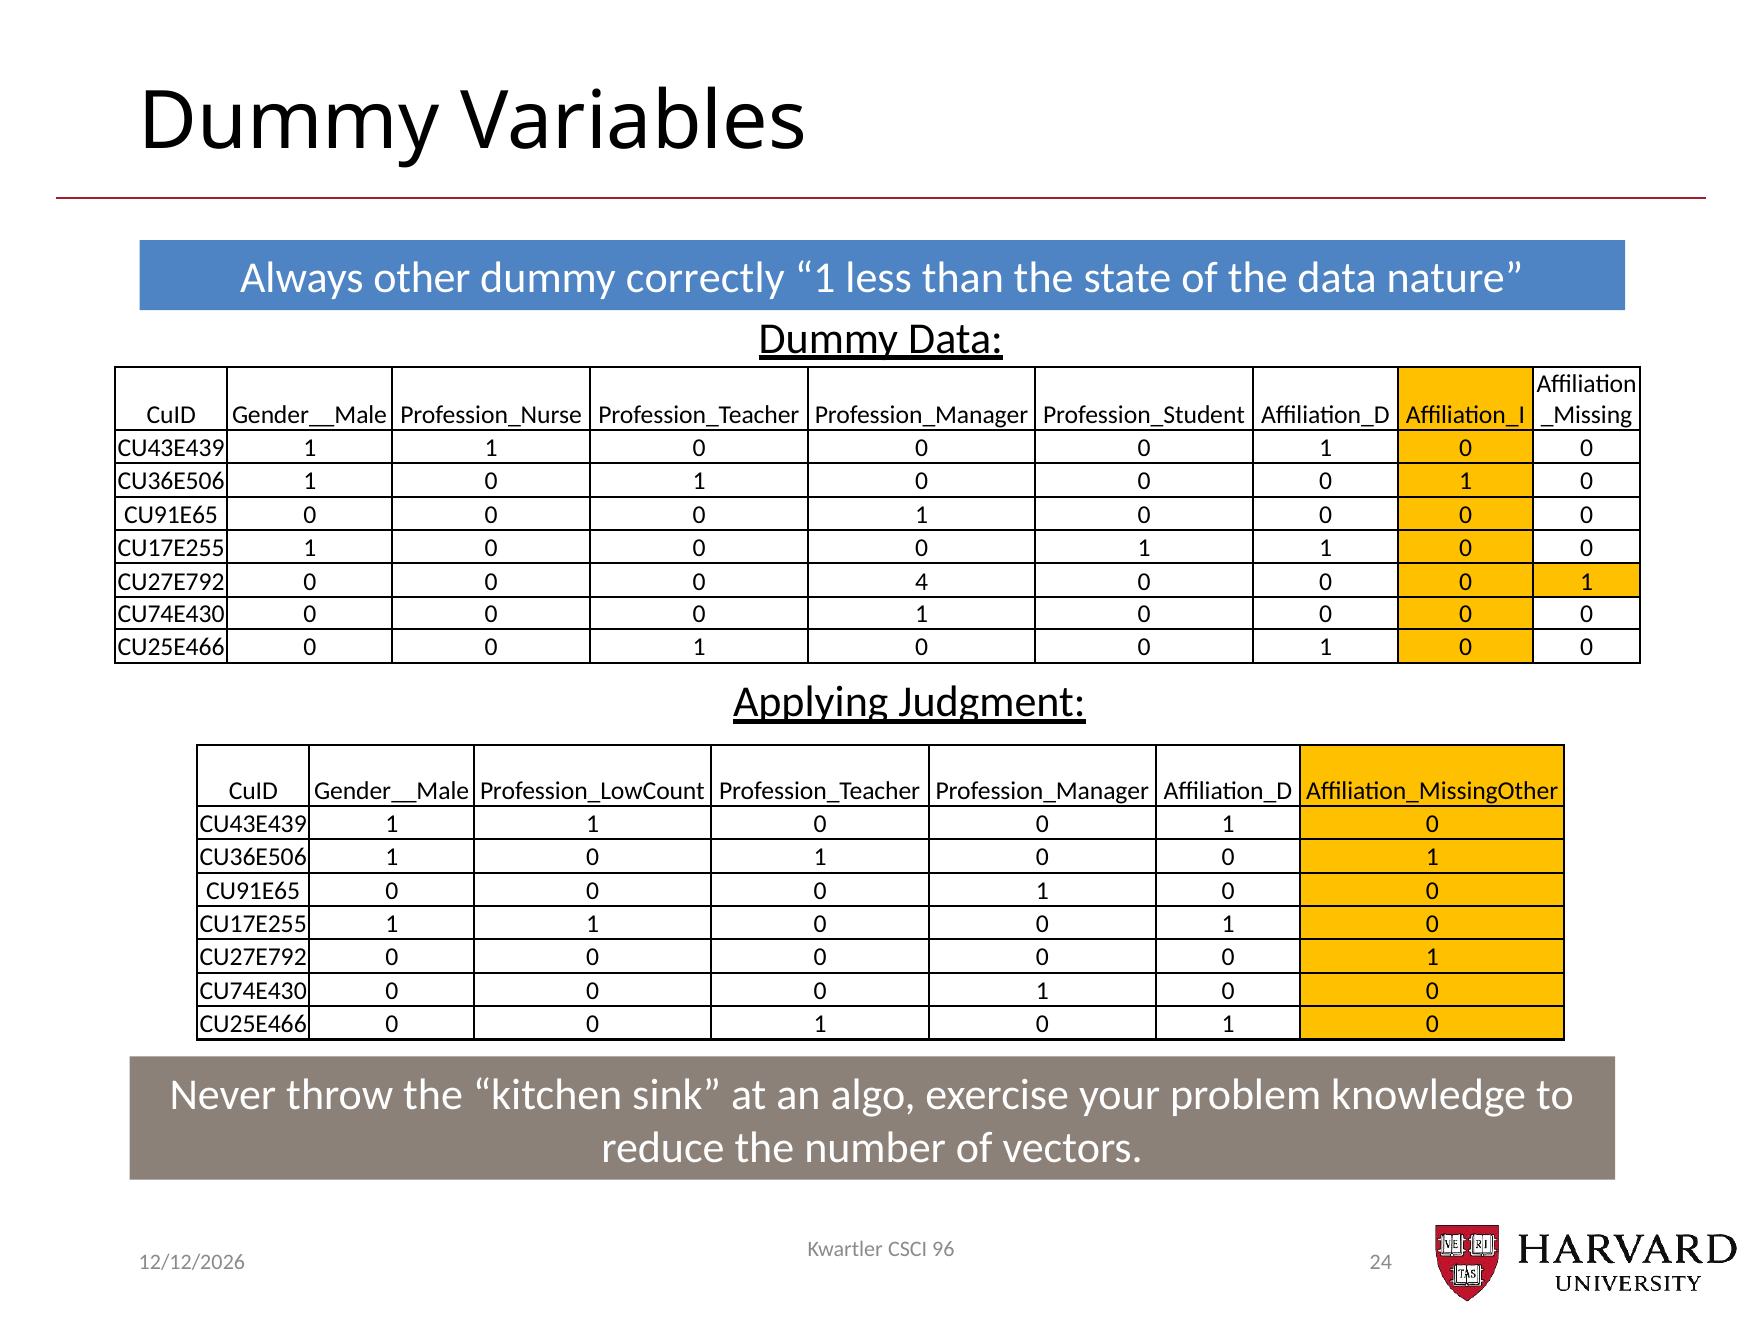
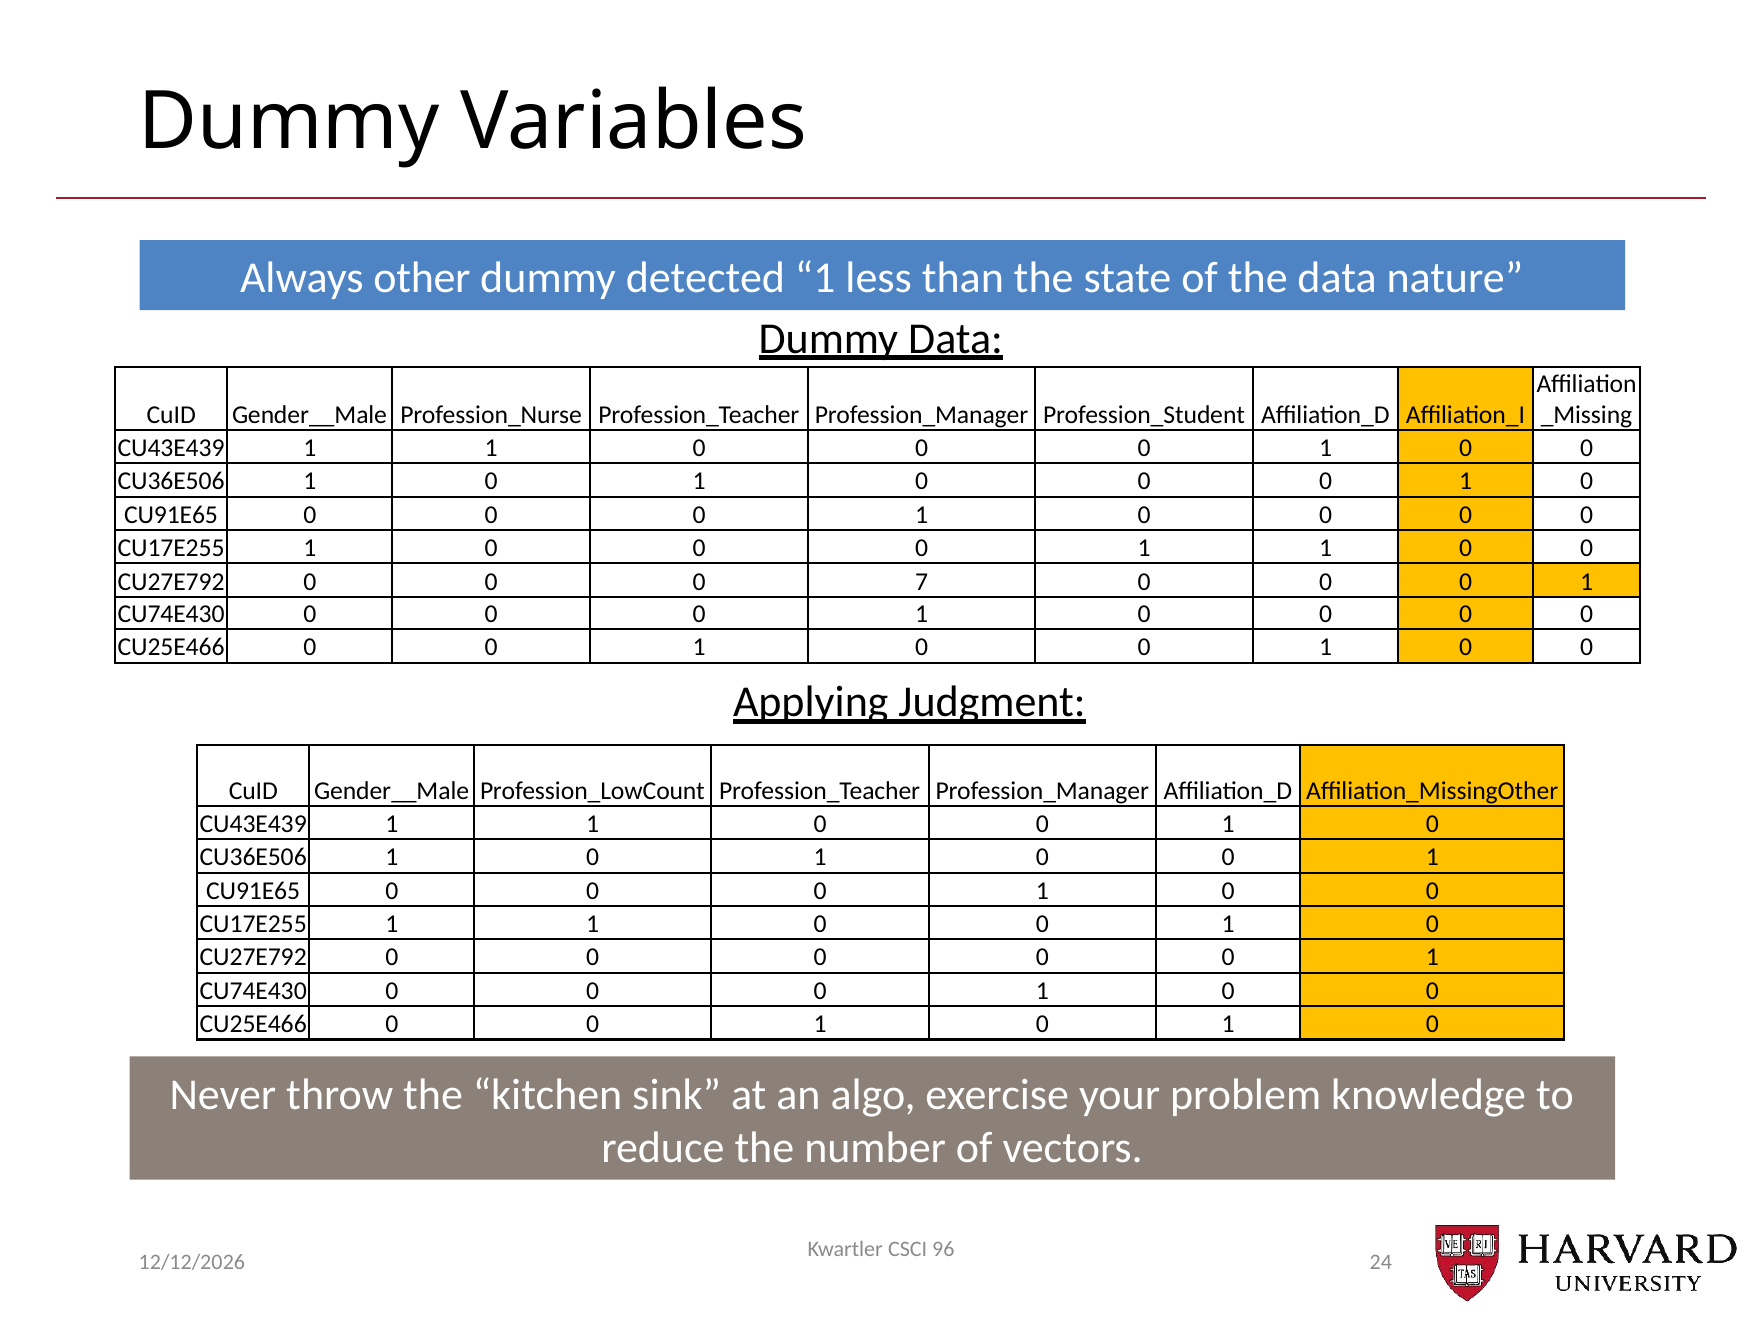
correctly: correctly -> detected (705, 278)
4: 4 -> 7 (922, 581)
